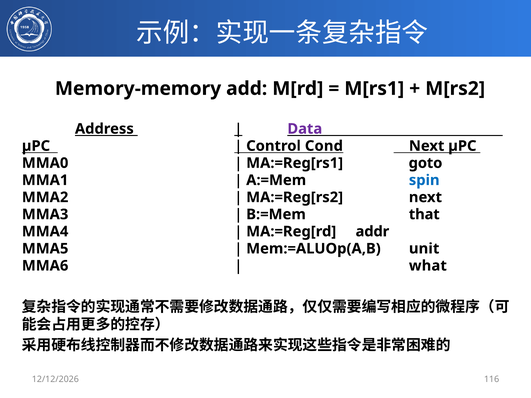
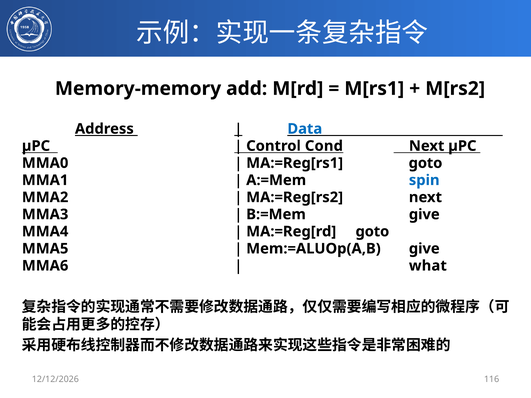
Data colour: purple -> blue (305, 129)
B:=Mem that: that -> give (424, 215)
MA:=Reg[rd addr: addr -> goto (372, 232)
Mem:=ALUOp(A,B unit: unit -> give (424, 249)
